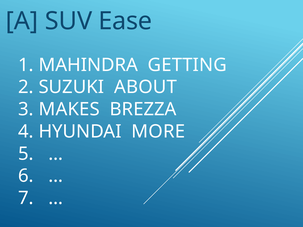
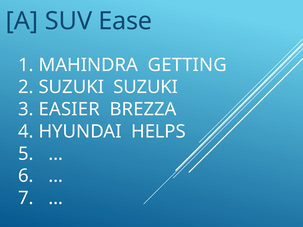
SUZUKI ABOUT: ABOUT -> SUZUKI (146, 87)
MAKES: MAKES -> EASIER (69, 109)
MORE: MORE -> HELPS (158, 132)
